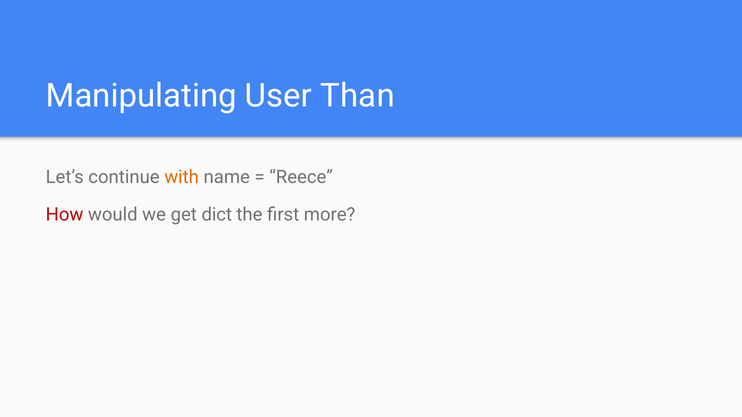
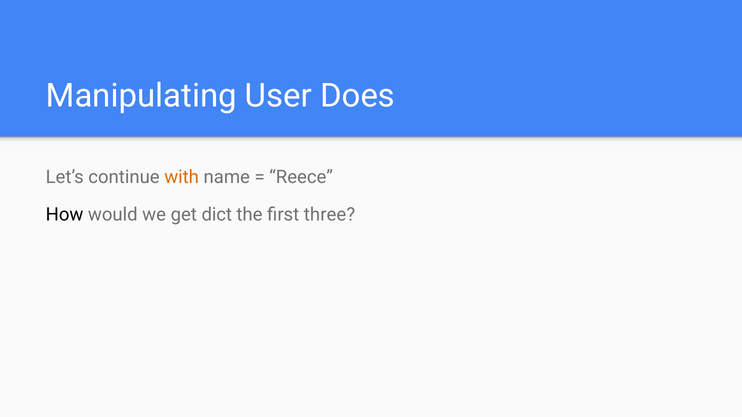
Than: Than -> Does (358, 96)
How colour: red -> black (65, 215)
more: more -> three (329, 215)
